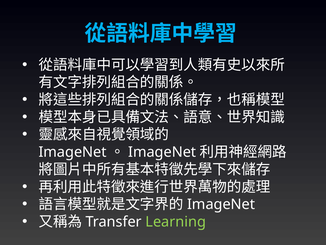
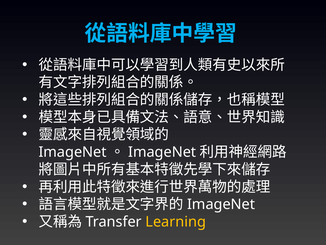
Learning colour: light green -> yellow (176, 221)
